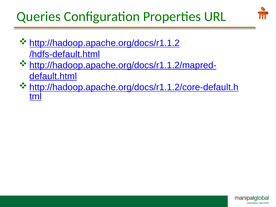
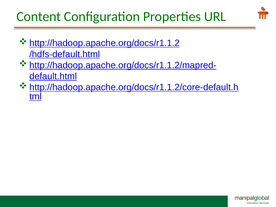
Queries: Queries -> Content (39, 17)
